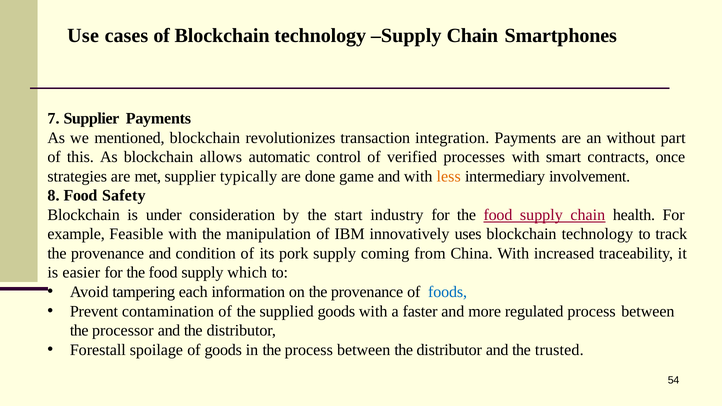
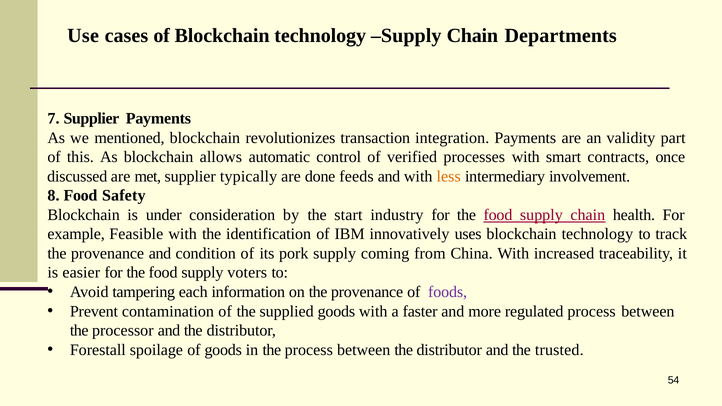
Smartphones: Smartphones -> Departments (561, 35)
without: without -> validity (631, 138)
strategies: strategies -> discussed (77, 176)
game: game -> feeds (356, 176)
manipulation: manipulation -> identification (269, 234)
which: which -> voters (247, 273)
foods colour: blue -> purple (448, 292)
